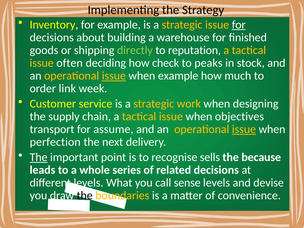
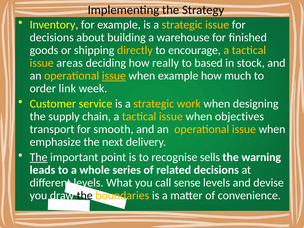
for underline: present -> none (239, 25)
directly colour: light green -> yellow (135, 50)
reputation: reputation -> encourage (194, 50)
often: often -> areas (70, 63)
check: check -> really (166, 63)
peaks: peaks -> based (209, 63)
assume: assume -> smooth (113, 129)
issue underline: present -> none (244, 129)
perfection: perfection -> emphasize (55, 142)
because: because -> warning (261, 157)
